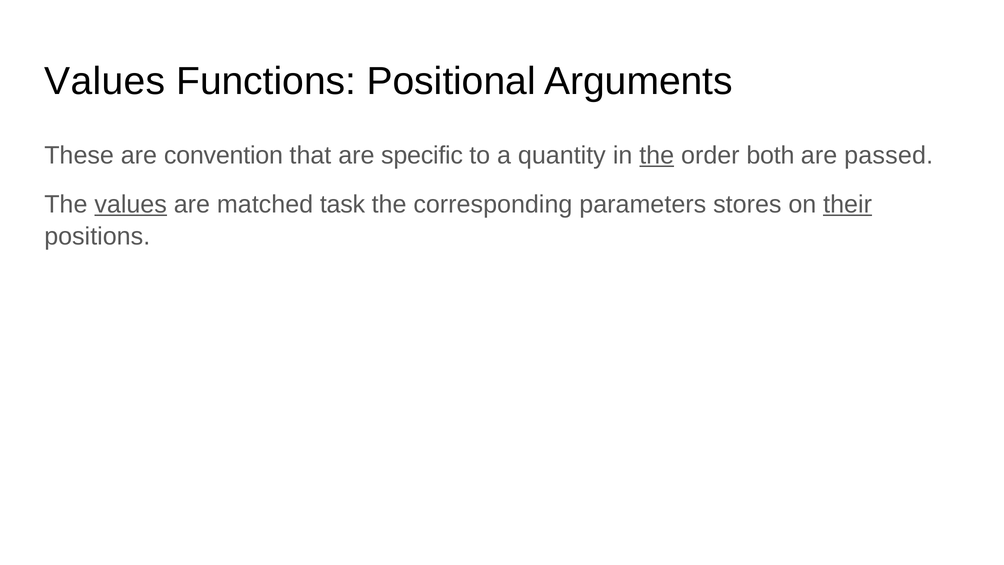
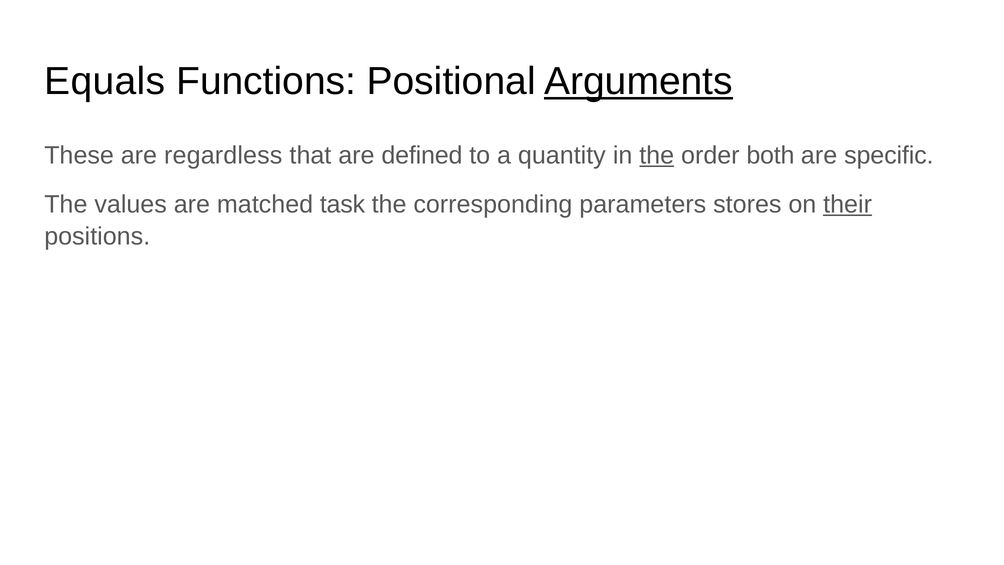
Values: Values -> Equals (105, 81)
Arguments underline: none -> present (639, 81)
convention: convention -> regardless (223, 155)
specific: specific -> defined (422, 155)
passed: passed -> specific (889, 155)
values underline: present -> none (131, 204)
